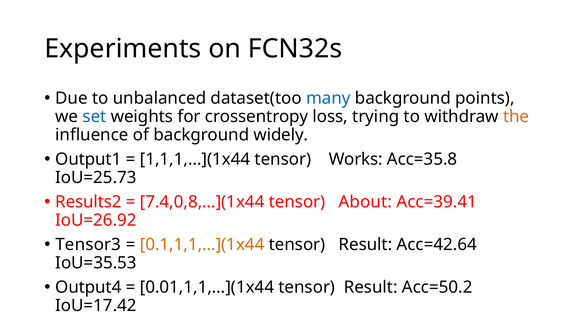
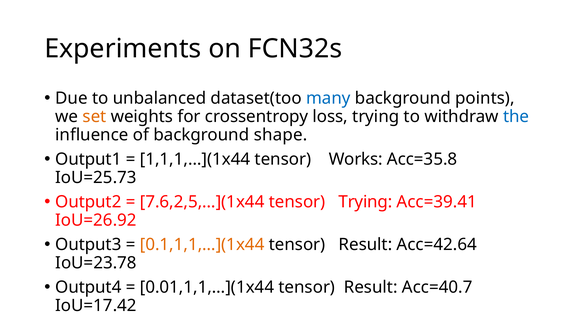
set colour: blue -> orange (94, 117)
the colour: orange -> blue (516, 117)
widely: widely -> shape (281, 135)
Results2: Results2 -> Output2 (88, 202)
7.4,0,8,…](1x44: 7.4,0,8,…](1x44 -> 7.6,2,5,…](1x44 (202, 202)
tensor About: About -> Trying (365, 202)
Tensor3: Tensor3 -> Output3 (88, 245)
IoU=35.53: IoU=35.53 -> IoU=23.78 (96, 263)
Acc=50.2: Acc=50.2 -> Acc=40.7 (437, 288)
